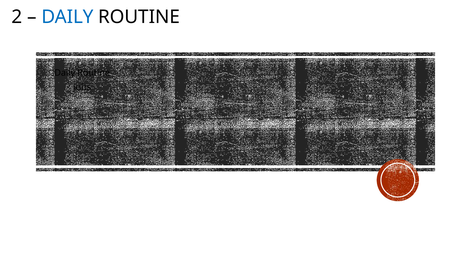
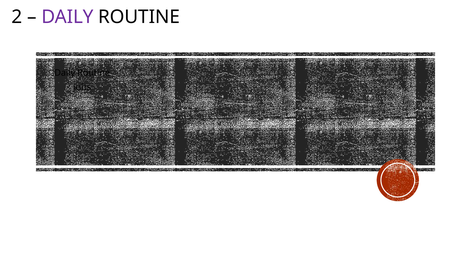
DAILY colour: blue -> purple (67, 17)
